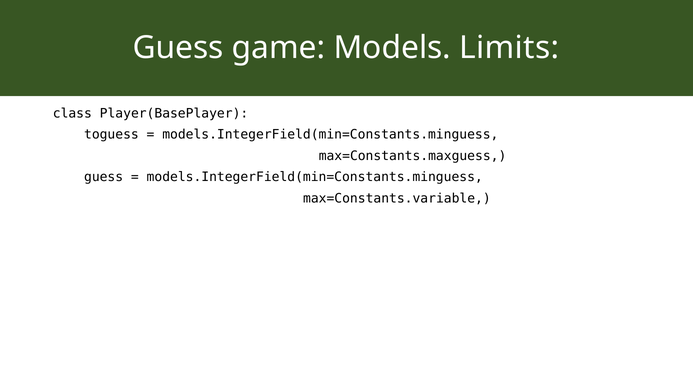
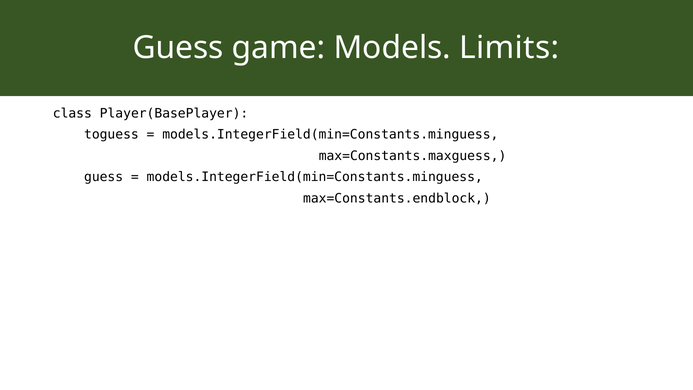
max=Constants.variable: max=Constants.variable -> max=Constants.endblock (397, 198)
